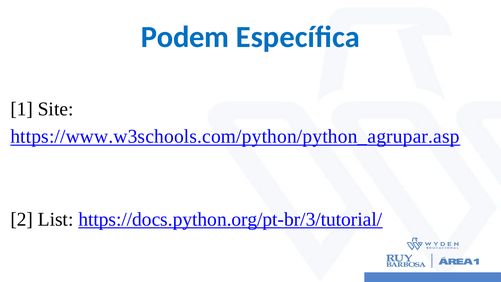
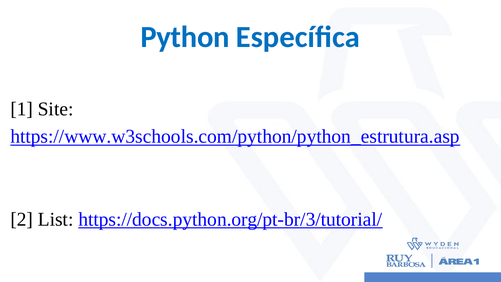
Podem: Podem -> Python (185, 37)
https://www.w3schools.com/python/python_agrupar.asp: https://www.w3schools.com/python/python_agrupar.asp -> https://www.w3schools.com/python/python_estrutura.asp (235, 136)
